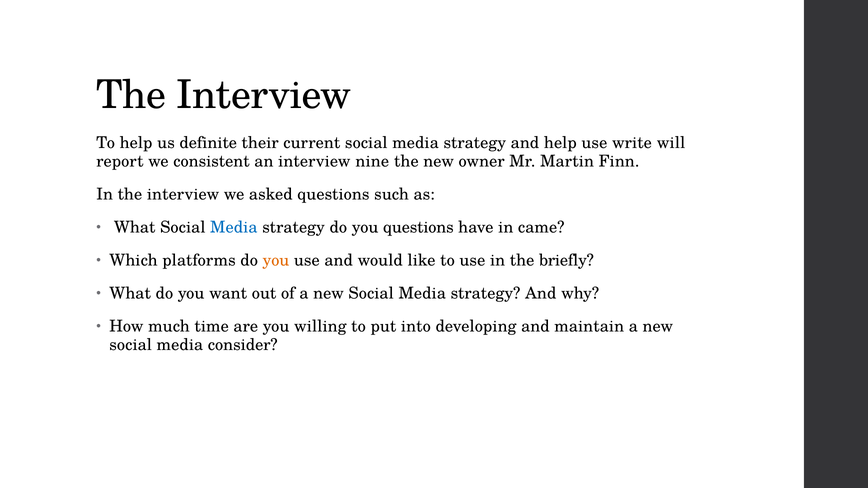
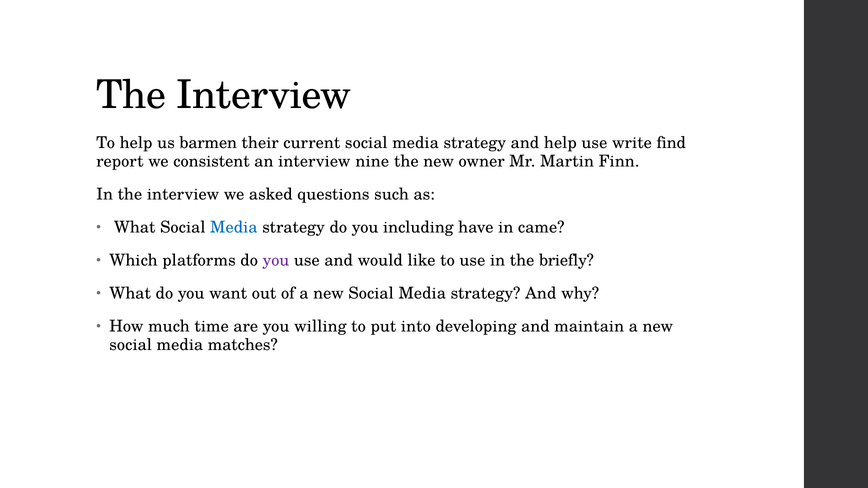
definite: definite -> barmen (208, 143)
will: will -> find (671, 143)
you questions: questions -> including (418, 228)
you colour: orange -> purple (276, 261)
consider: consider -> matches (243, 345)
